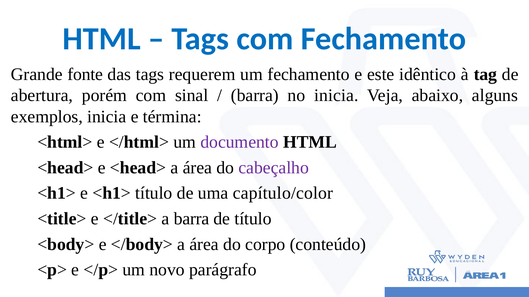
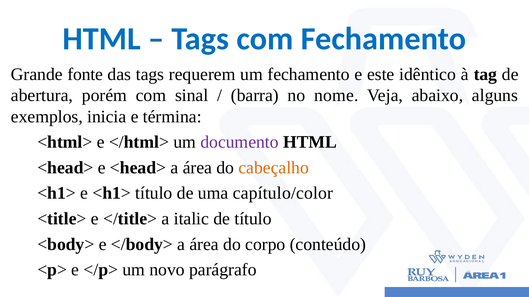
no inicia: inicia -> nome (336, 96)
cabeçalho colour: purple -> orange (274, 168)
a barra: barra -> italic (191, 219)
